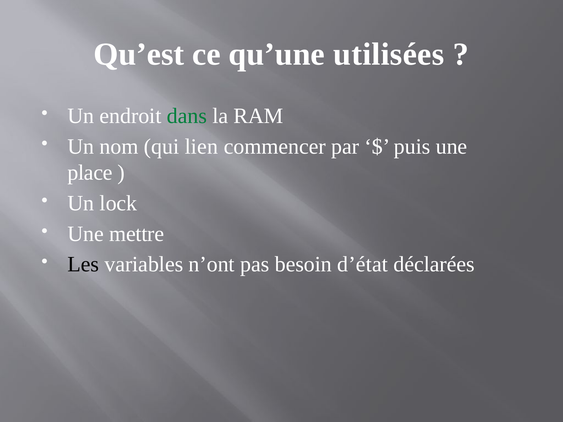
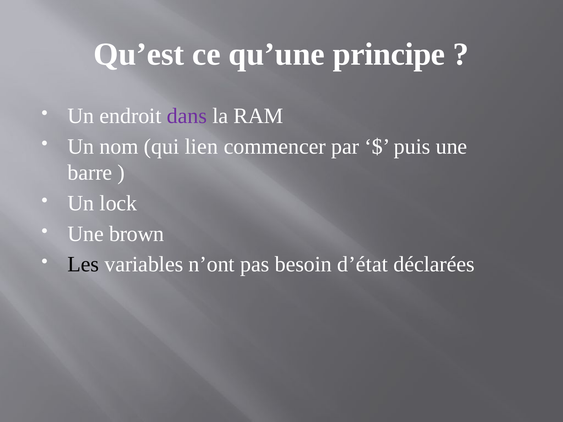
utilisées: utilisées -> principe (389, 54)
dans colour: green -> purple (187, 116)
place: place -> barre (90, 173)
mettre: mettre -> brown (137, 234)
